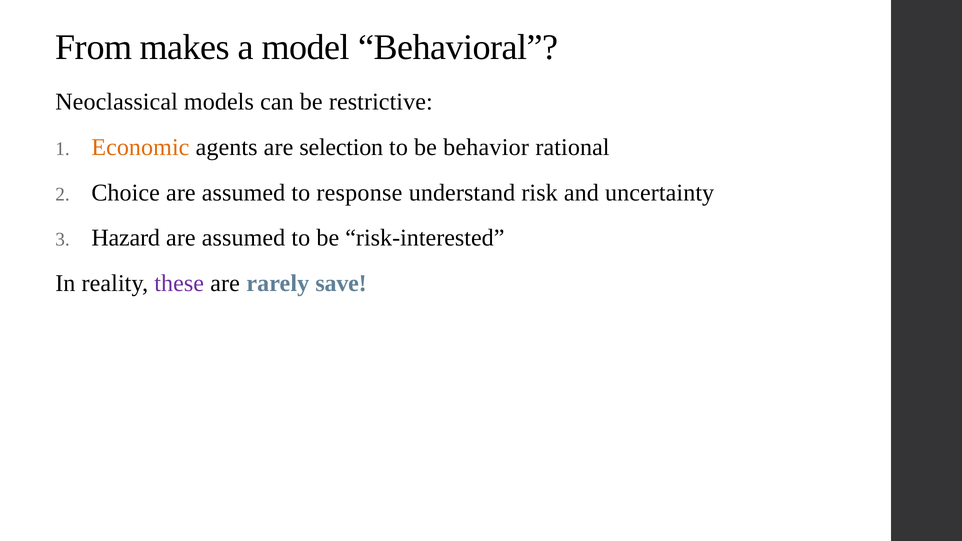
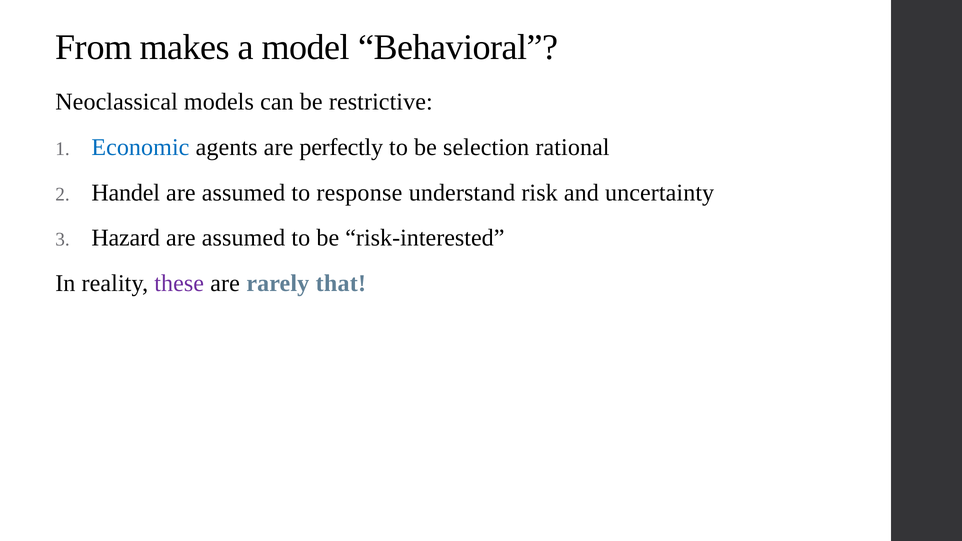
Economic colour: orange -> blue (140, 147)
selection: selection -> perfectly (341, 147)
behavior: behavior -> selection (486, 147)
Choice: Choice -> Handel (126, 193)
save: save -> that (341, 284)
